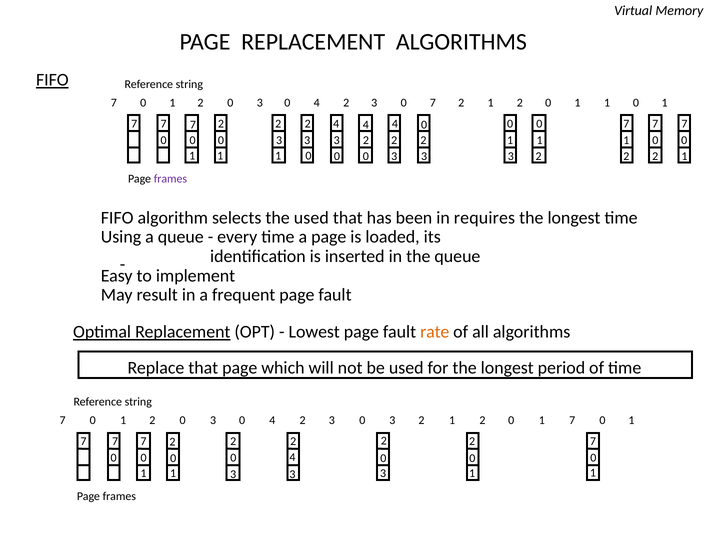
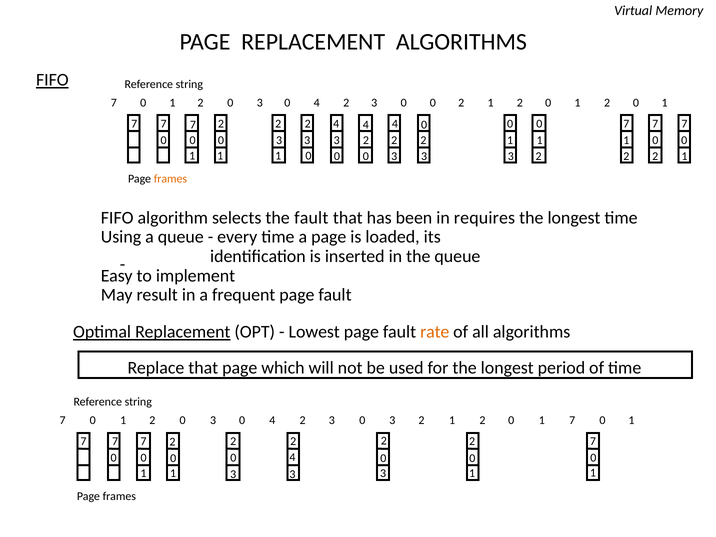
3 0 7: 7 -> 0 (433, 103)
1: 1 -> 2 (607, 103)
frames colour: purple -> orange (170, 179)
the used: used -> fault (311, 218)
